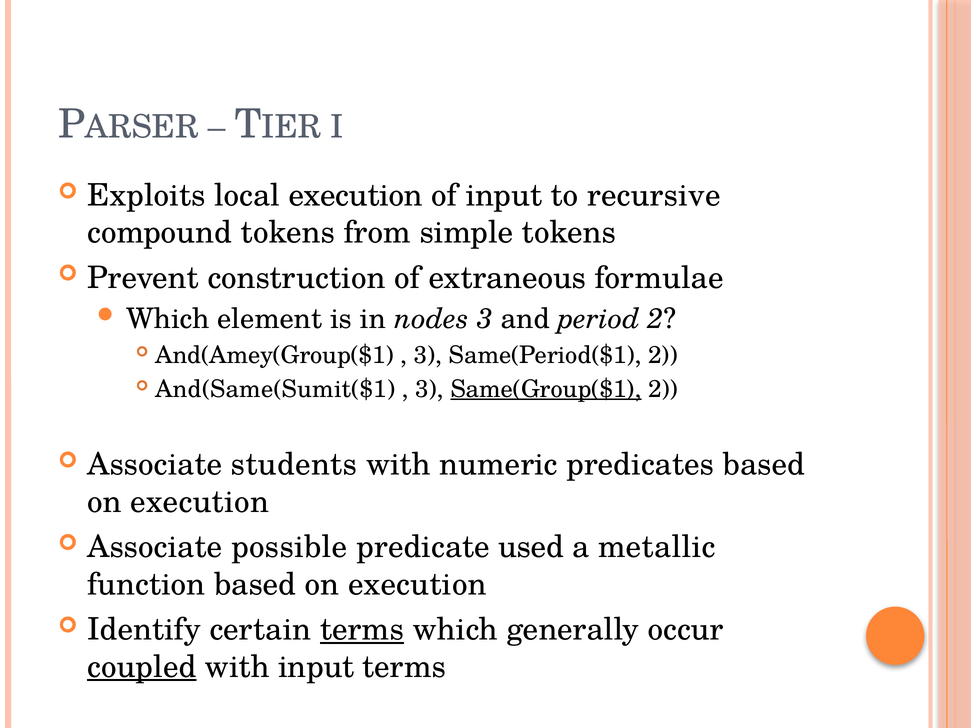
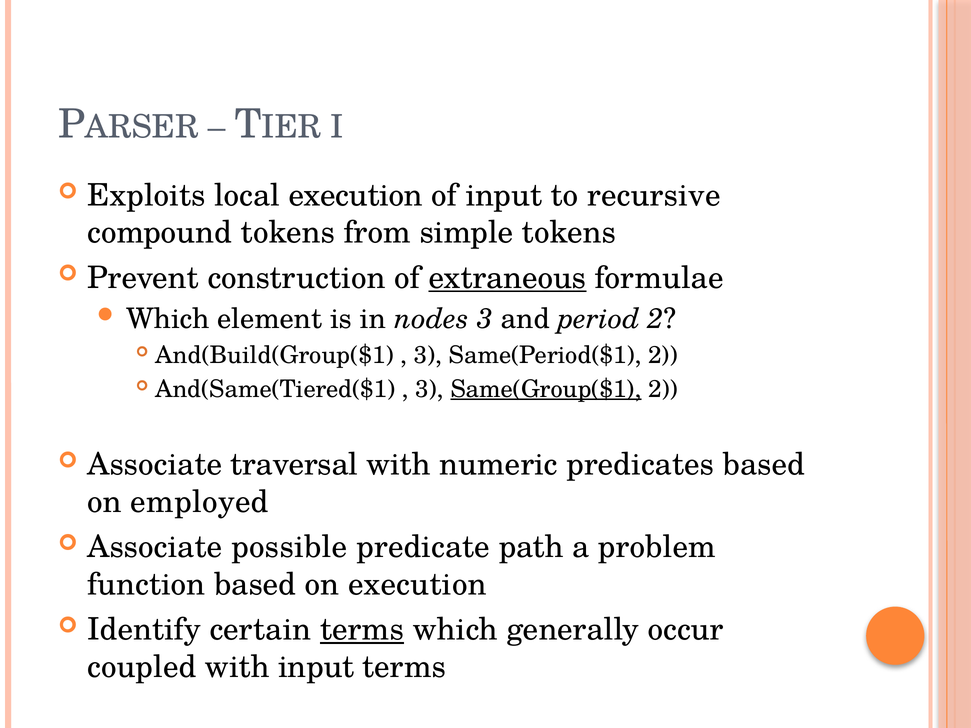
extraneous underline: none -> present (507, 278)
And(Amey(Group($1: And(Amey(Group($1 -> And(Build(Group($1 (274, 355)
And(Same(Sumit($1: And(Same(Sumit($1 -> And(Same(Tiered($1 (275, 389)
students: students -> traversal (294, 465)
execution: execution -> employed (200, 502)
used: used -> path (531, 547)
metallic: metallic -> problem (657, 547)
coupled underline: present -> none (142, 667)
